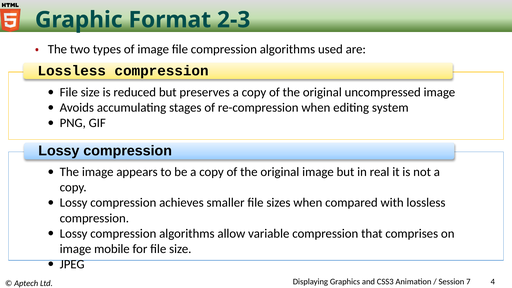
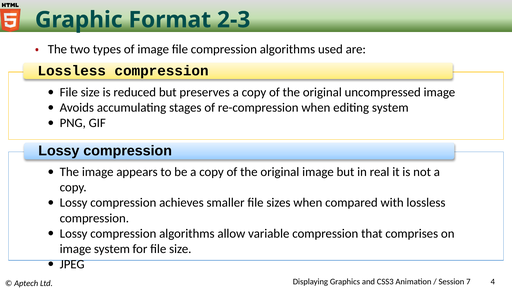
image mobile: mobile -> system (112, 249)
